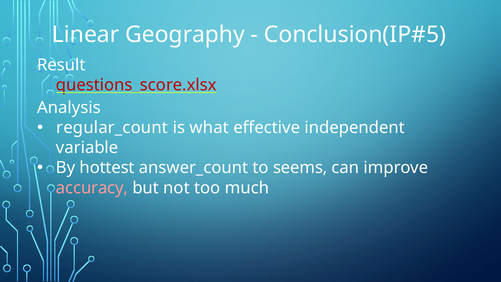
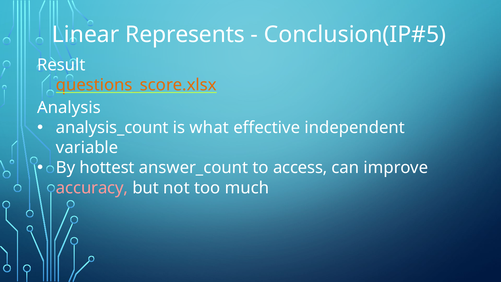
Geography: Geography -> Represents (185, 34)
questions_score.xlsx colour: red -> orange (136, 85)
regular_count: regular_count -> analysis_count (112, 128)
seems: seems -> access (300, 168)
